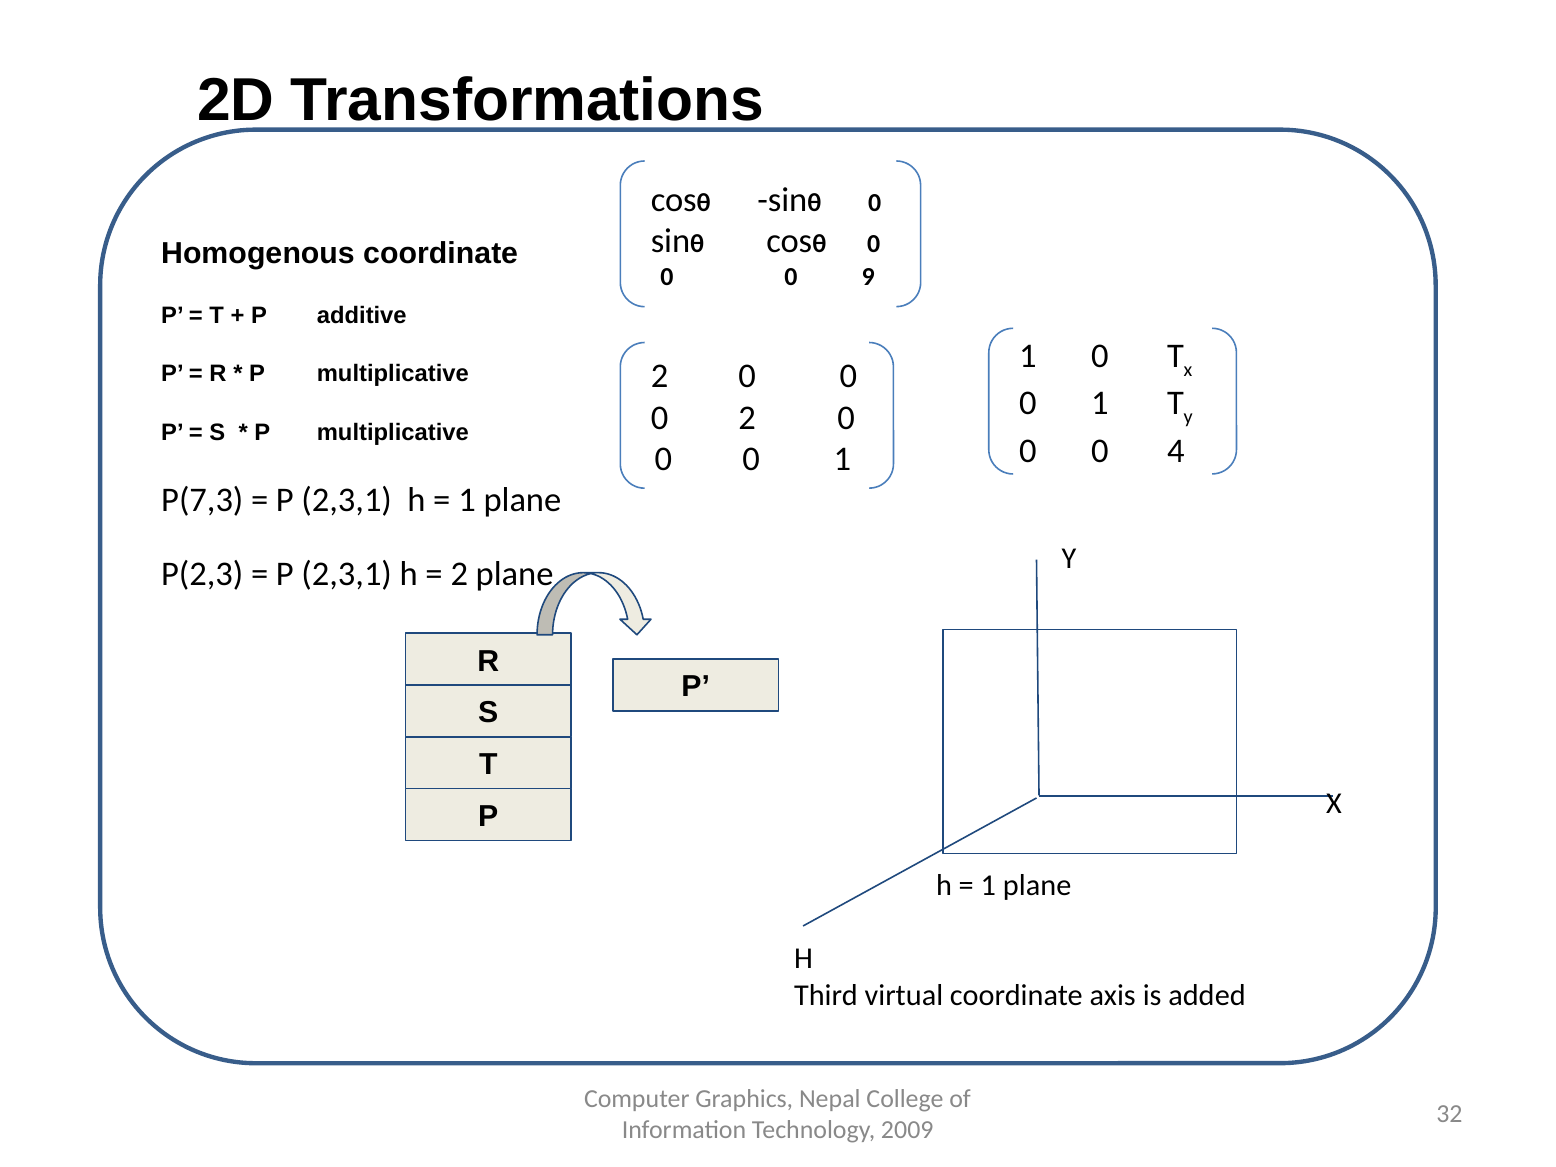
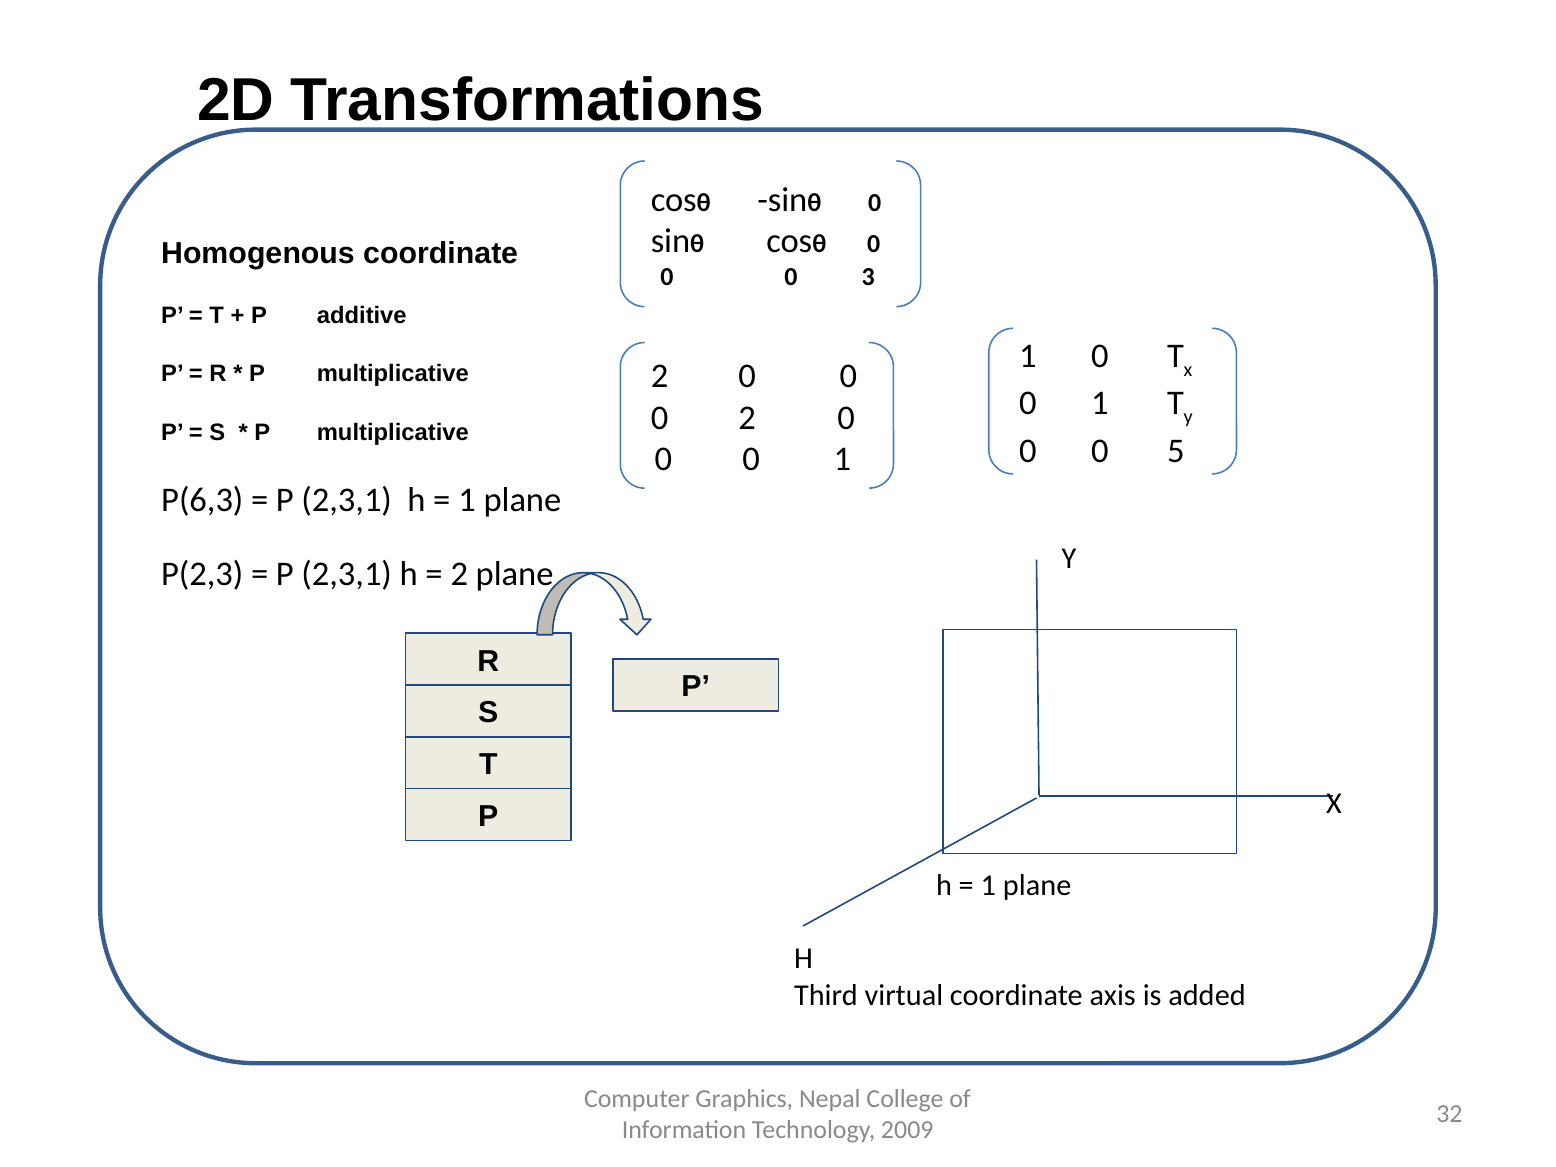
9: 9 -> 3 (868, 277)
4: 4 -> 5 (1176, 451)
P(7,3: P(7,3 -> P(6,3 (202, 501)
